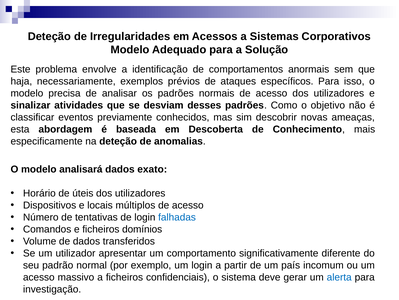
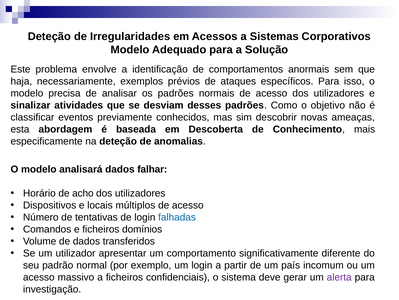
exato: exato -> falhar (152, 169)
úteis: úteis -> acho (83, 193)
alerta colour: blue -> purple (339, 277)
